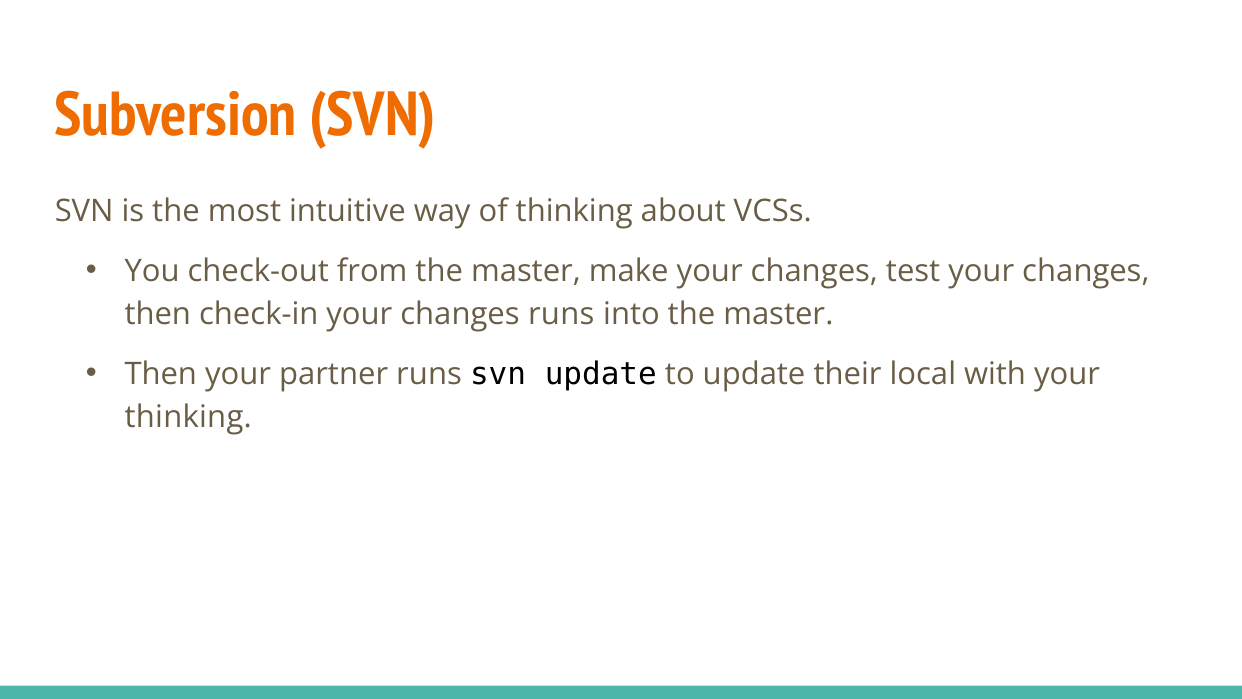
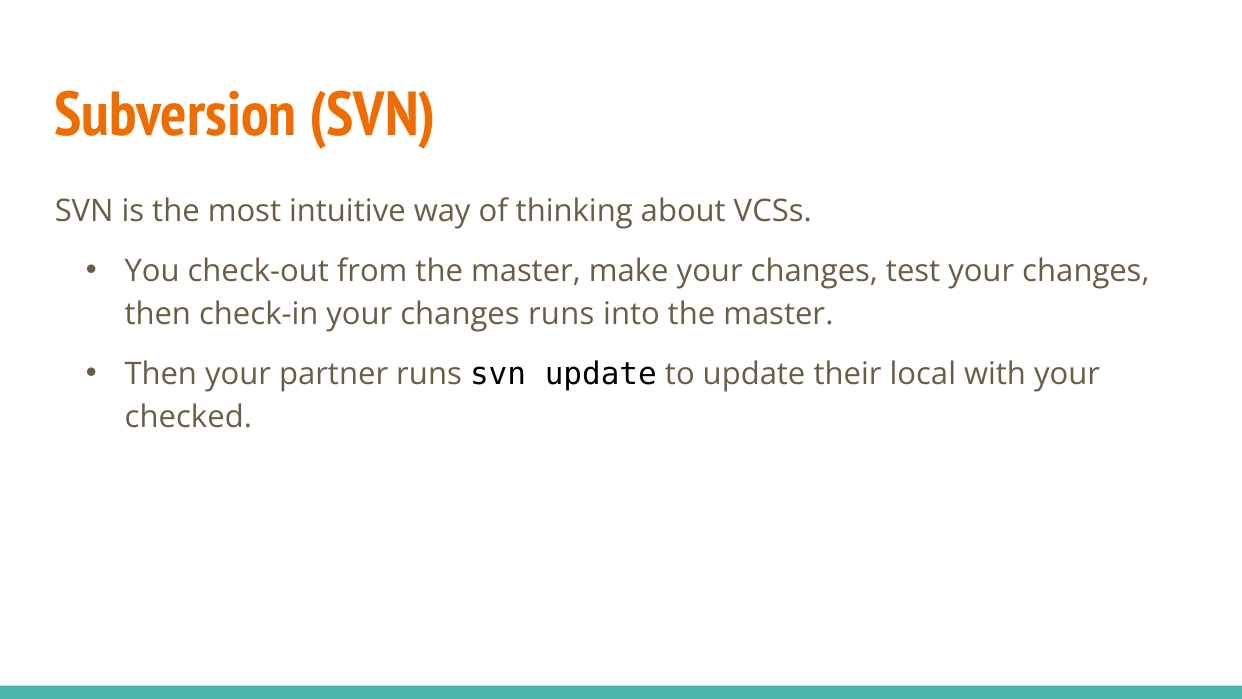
thinking: thinking -> checked (188, 417)
